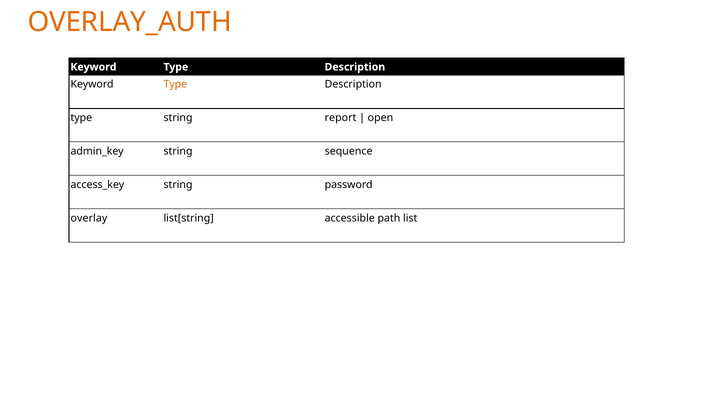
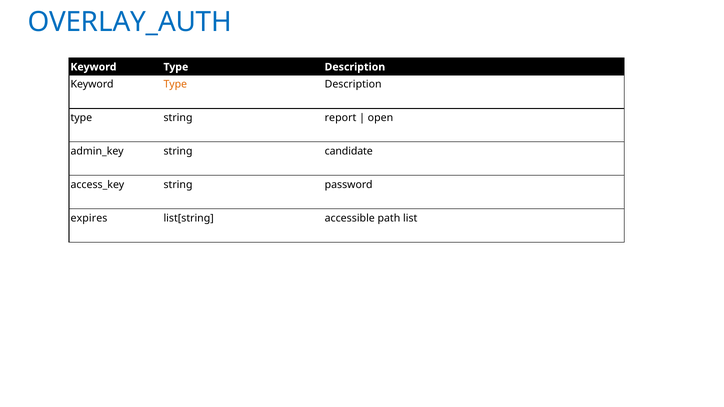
OVERLAY_AUTH colour: orange -> blue (130, 22)
sequence: sequence -> candidate (349, 151)
overlay: overlay -> expires (89, 218)
